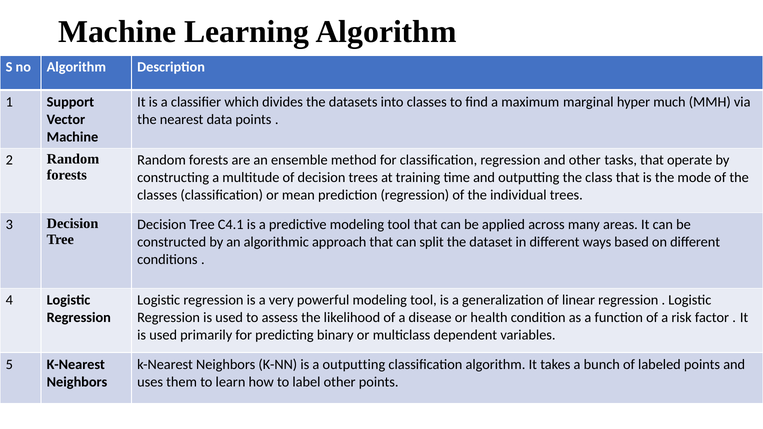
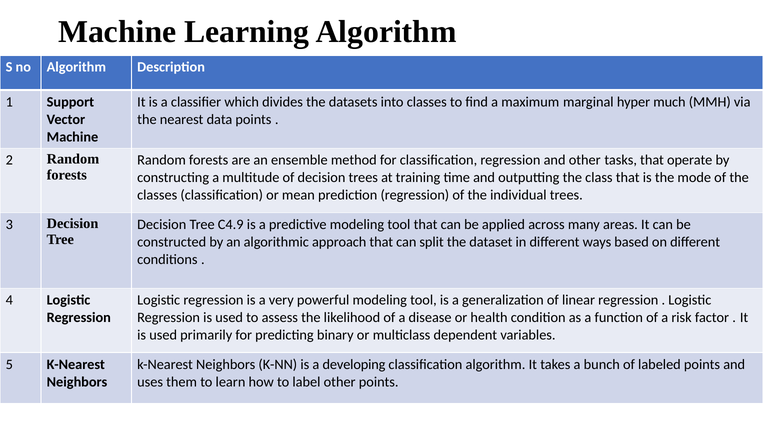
C4.1: C4.1 -> C4.9 (231, 224)
a outputting: outputting -> developing (354, 364)
